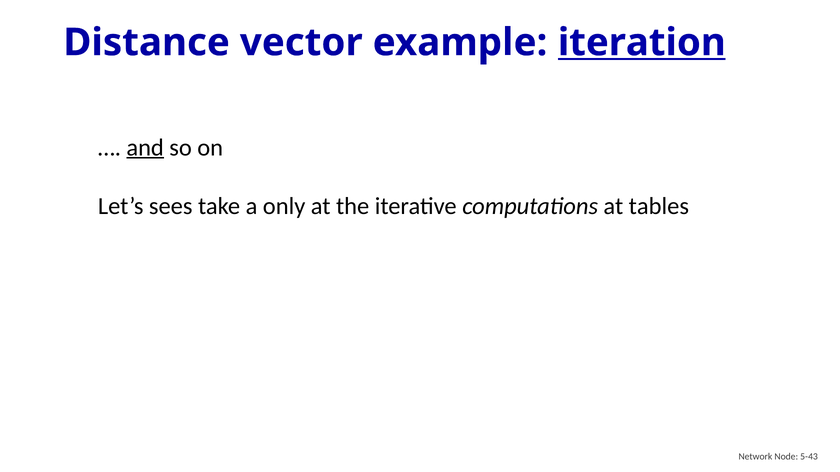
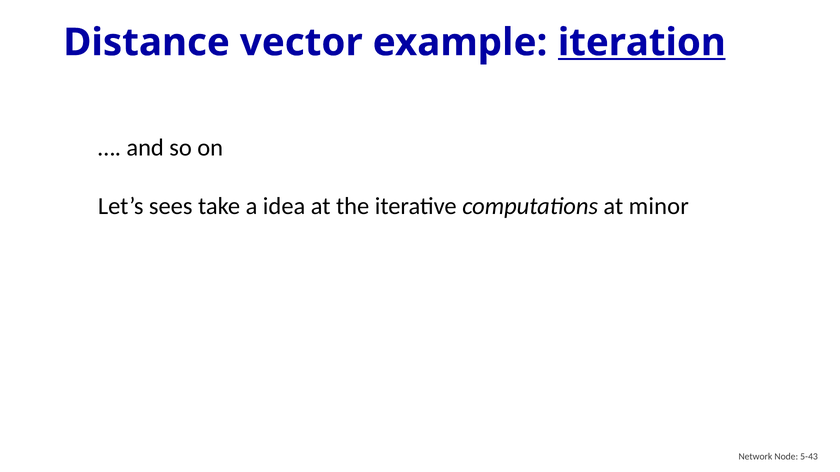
and underline: present -> none (145, 148)
only: only -> idea (284, 206)
tables: tables -> minor (659, 206)
